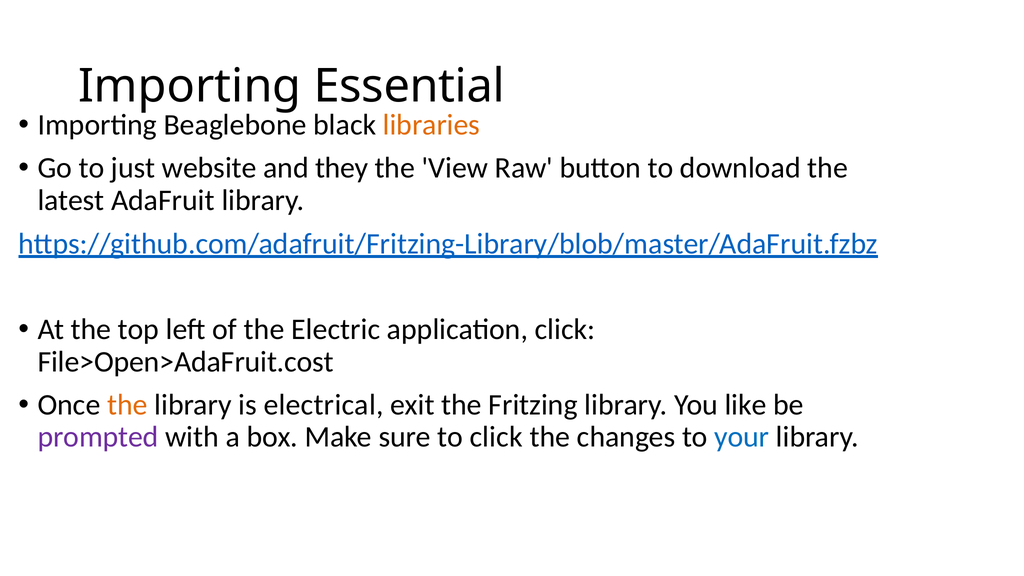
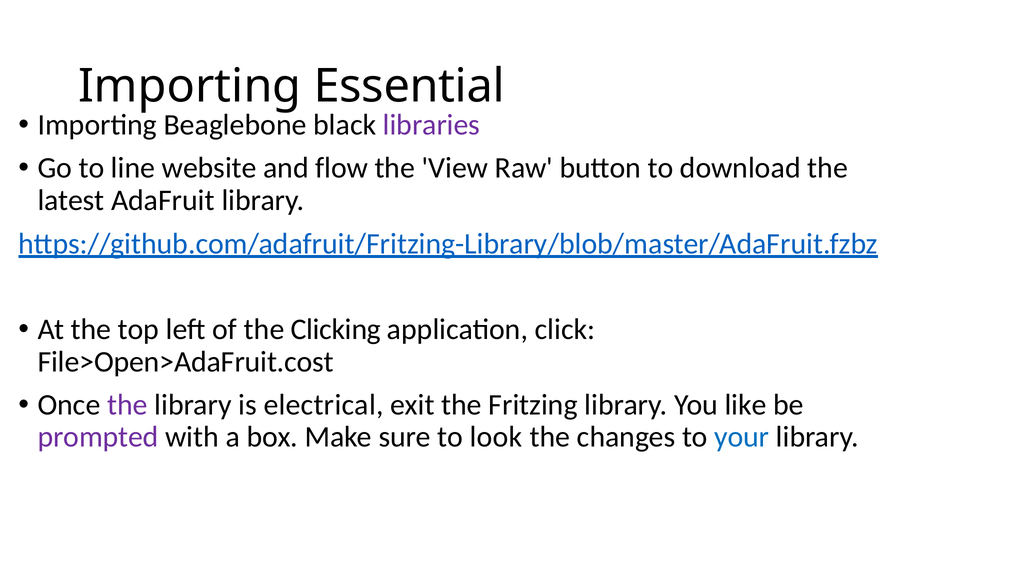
libraries colour: orange -> purple (432, 125)
just: just -> line (133, 168)
they: they -> flow (342, 168)
Electric: Electric -> Clicking (336, 330)
the colour: orange -> purple (127, 405)
to click: click -> look (496, 437)
